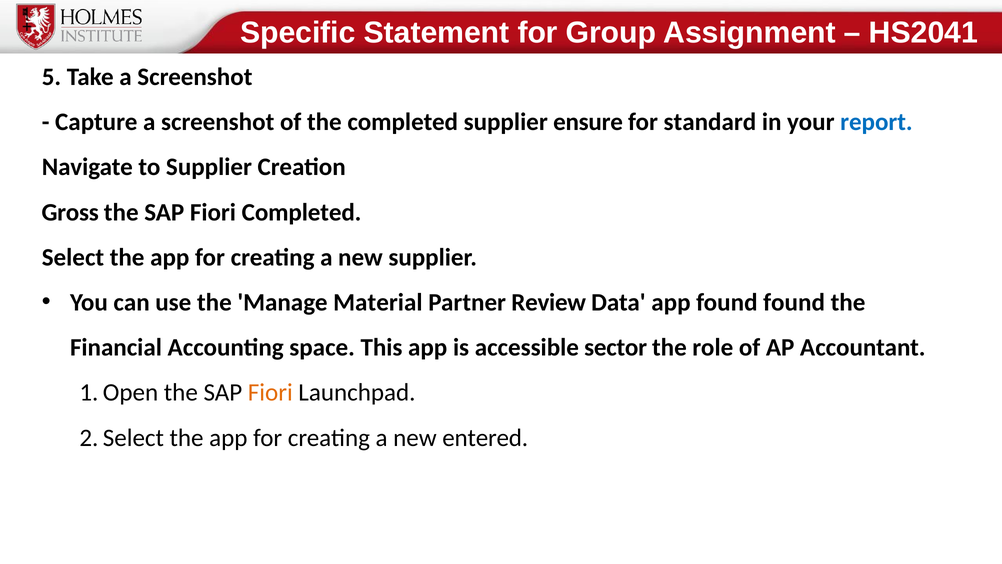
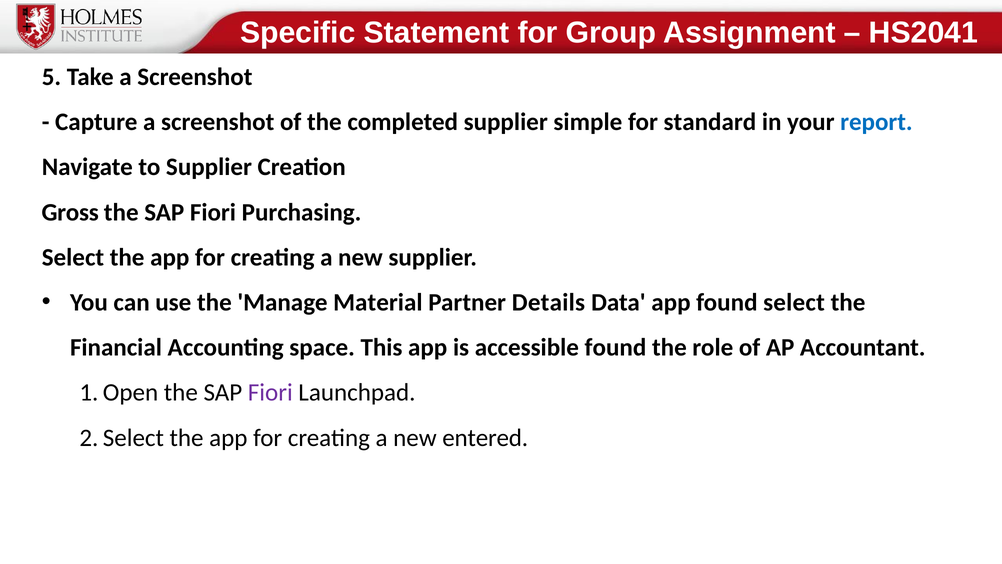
ensure: ensure -> simple (588, 122)
Fiori Completed: Completed -> Purchasing (302, 212)
Review: Review -> Details (548, 302)
found found: found -> select (794, 302)
accessible sector: sector -> found (615, 347)
Fiori colour: orange -> purple (270, 392)
